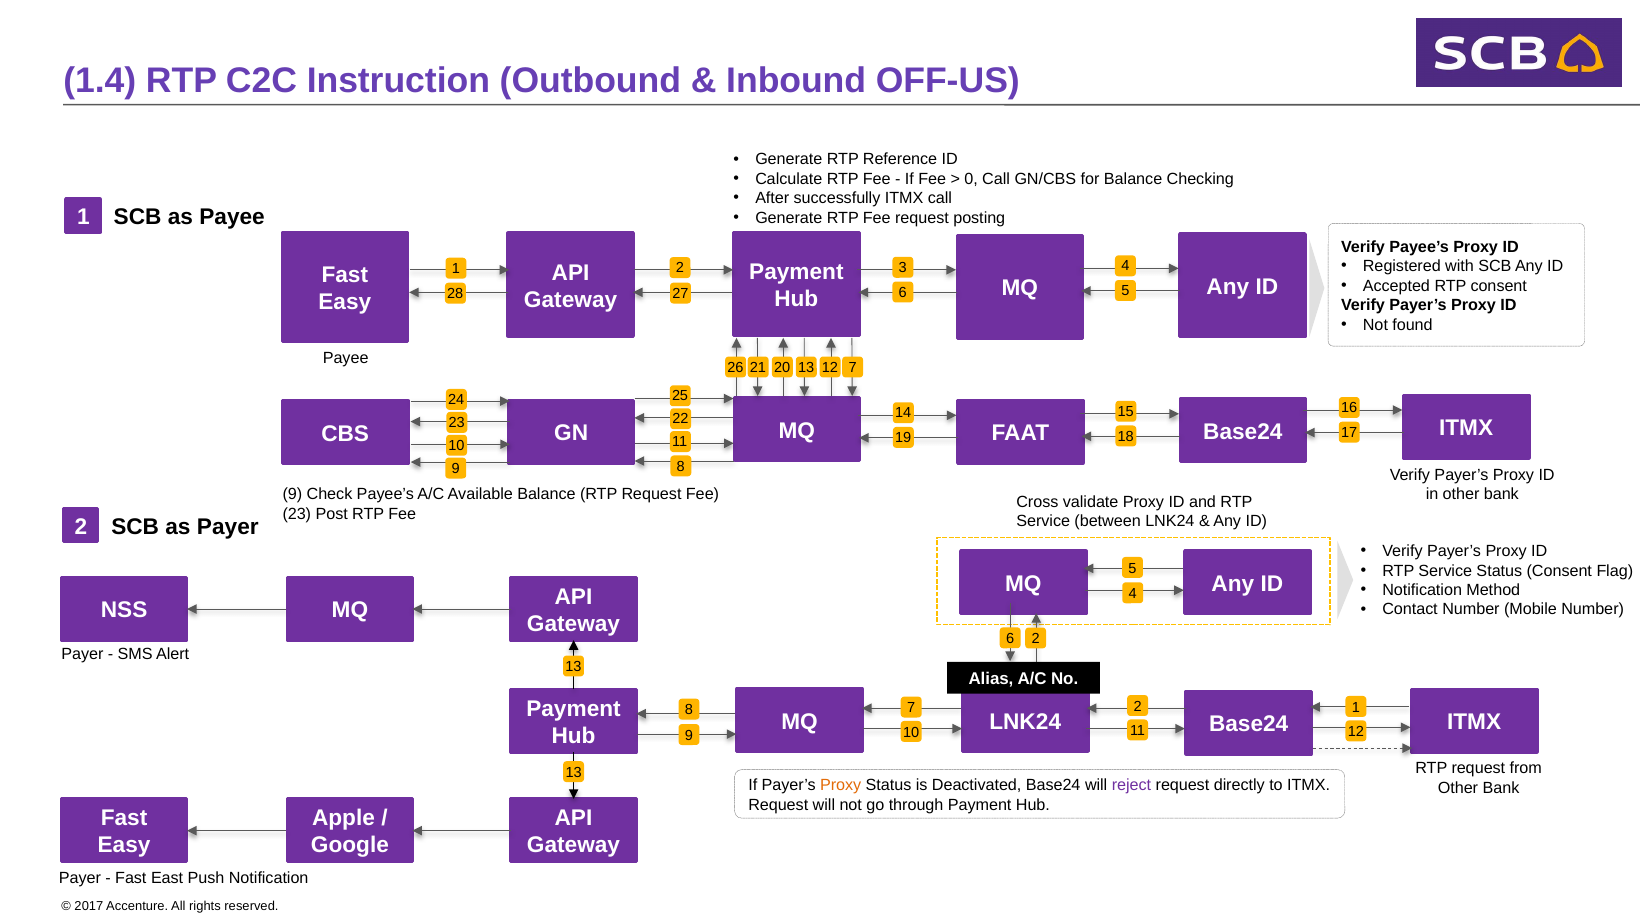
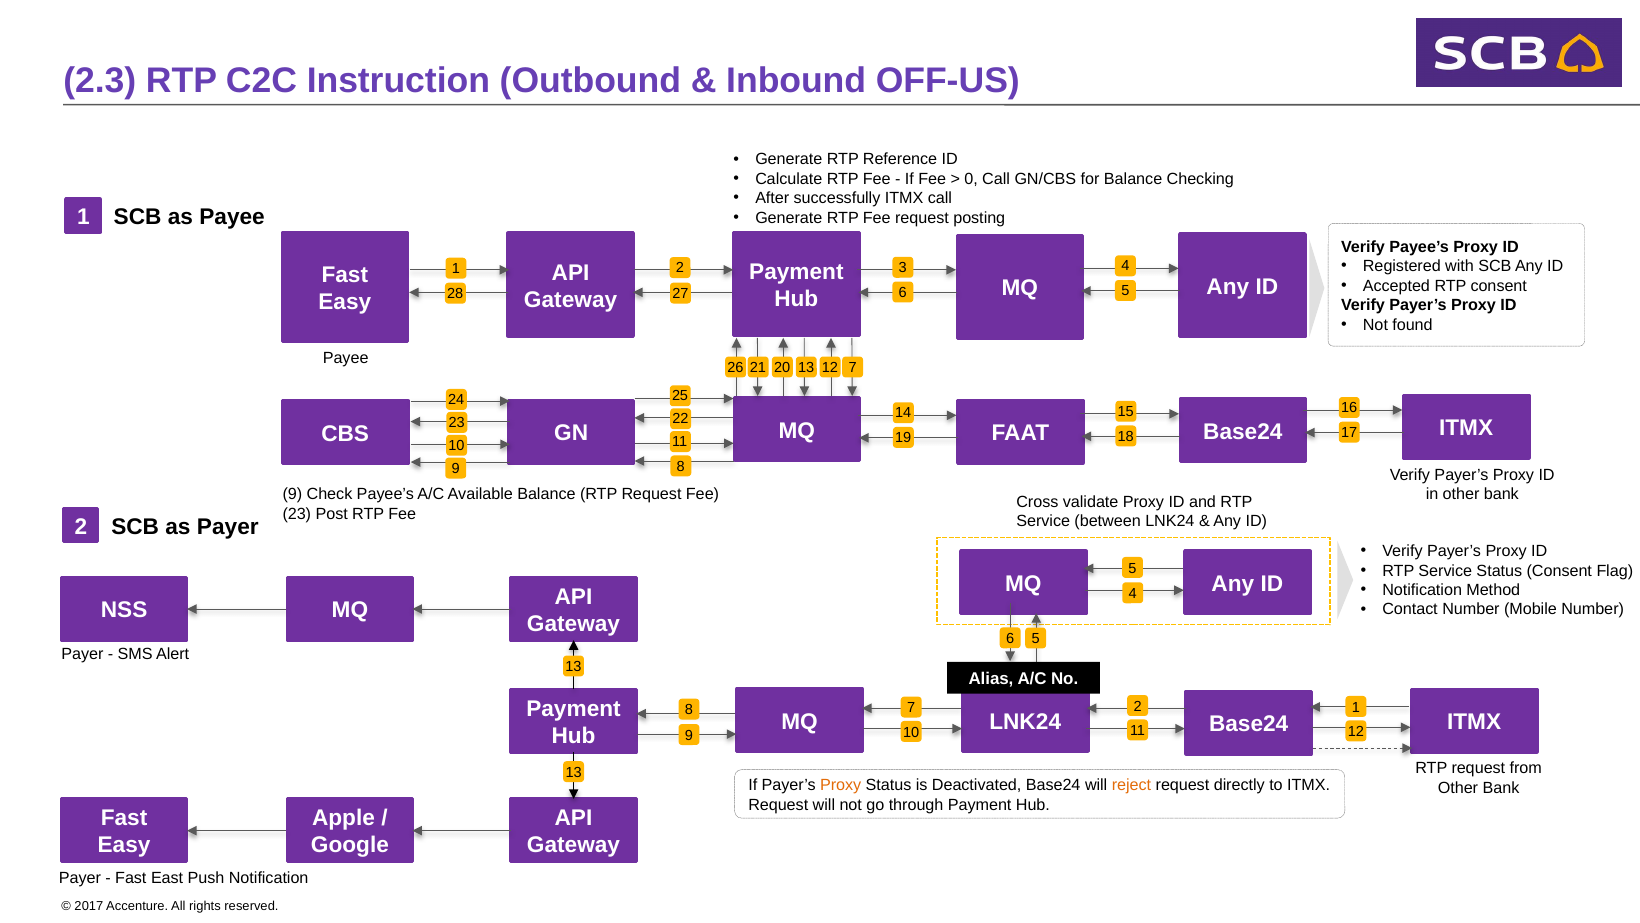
1.4: 1.4 -> 2.3 (100, 81)
6 2: 2 -> 5 (1036, 639)
reject colour: purple -> orange (1131, 785)
